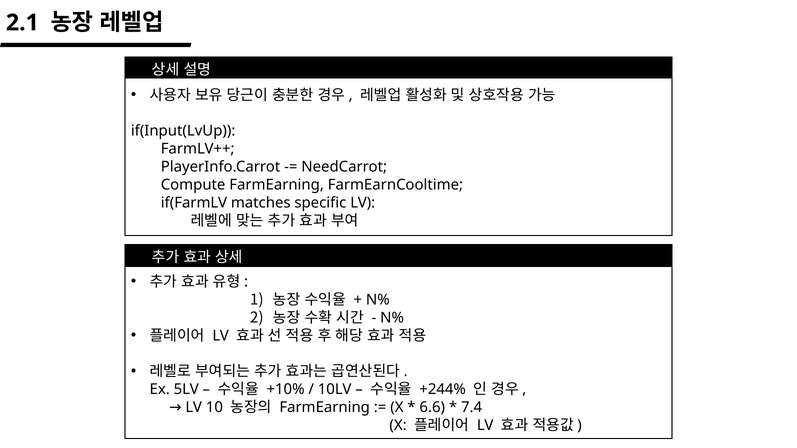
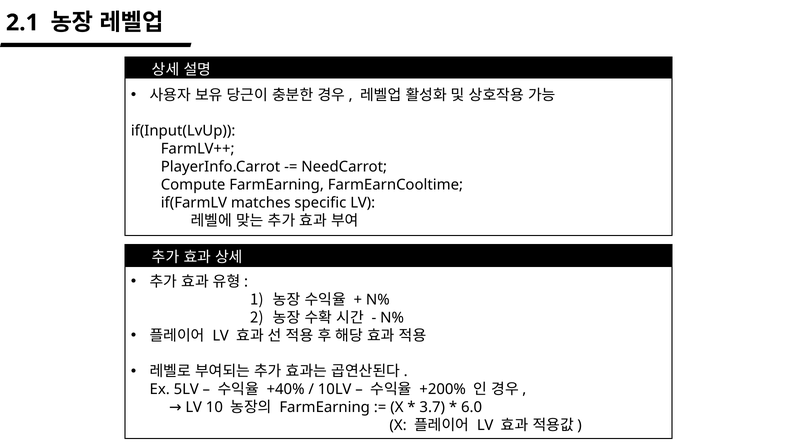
+10%: +10% -> +40% (286, 390)
+244%: +244% -> +200% (443, 390)
6.6: 6.6 -> 3.7 (432, 408)
7.4: 7.4 -> 6.0 (472, 408)
